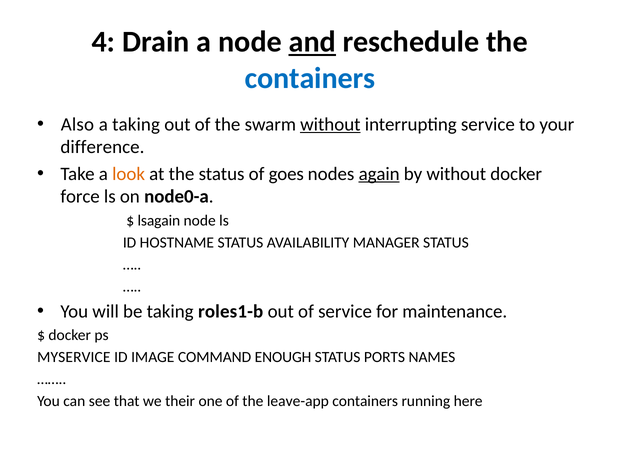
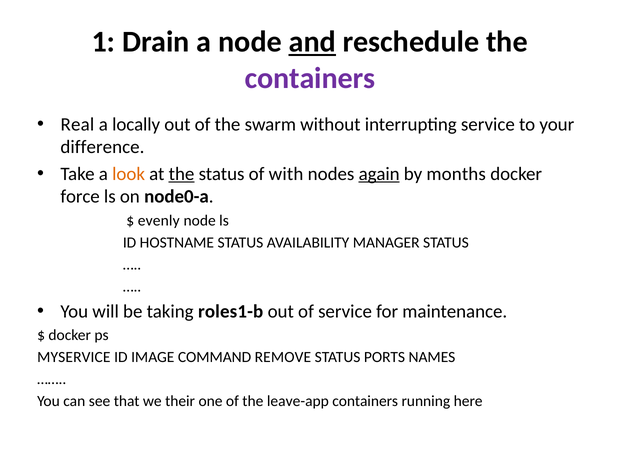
4: 4 -> 1 (104, 42)
containers colour: blue -> purple (310, 78)
Also: Also -> Real (77, 124)
a taking: taking -> locally (136, 124)
without underline: present -> none (330, 124)
the underline: none -> present (182, 174)
goes: goes -> with (286, 174)
by without: without -> months (456, 174)
lsagain: lsagain -> evenly (159, 220)
ENOUGH: ENOUGH -> REMOVE (283, 357)
